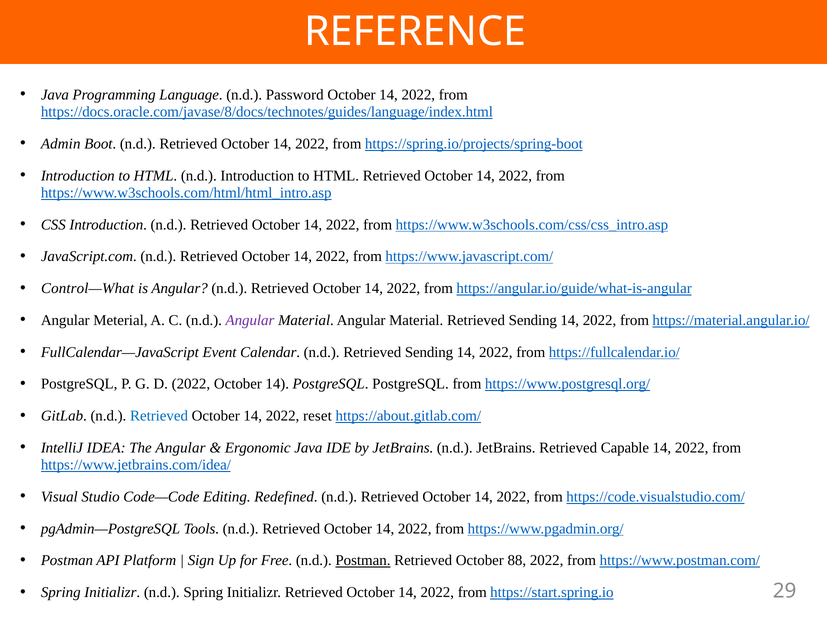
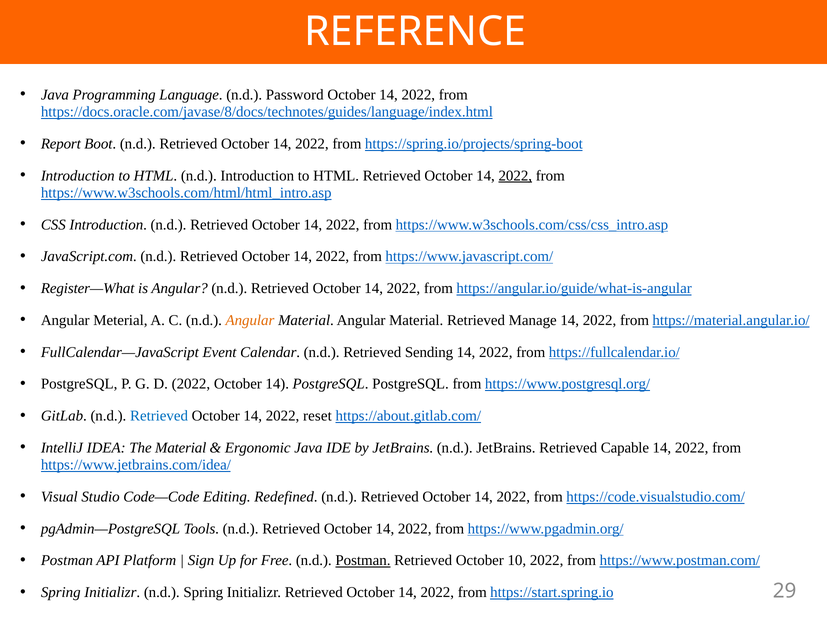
Admin: Admin -> Report (61, 144)
2022 underline: none -> present (515, 176)
Control—What: Control—What -> Register—What (88, 288)
Angular colour: purple -> orange (250, 320)
Material Retrieved Sending: Sending -> Manage (533, 320)
The Angular: Angular -> Material (181, 448)
88: 88 -> 10 (517, 561)
